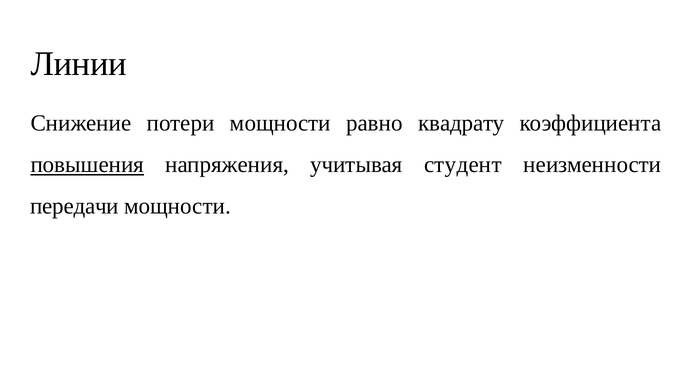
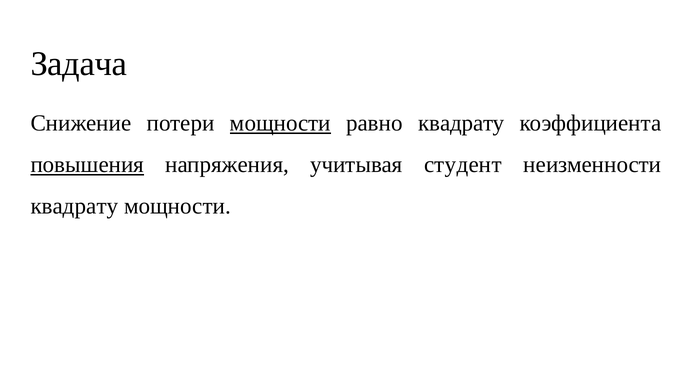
Линии: Линии -> Задача (79, 64)
мощности underline: none -> present (280, 123)
передачи: передачи -> квадрату (74, 206)
